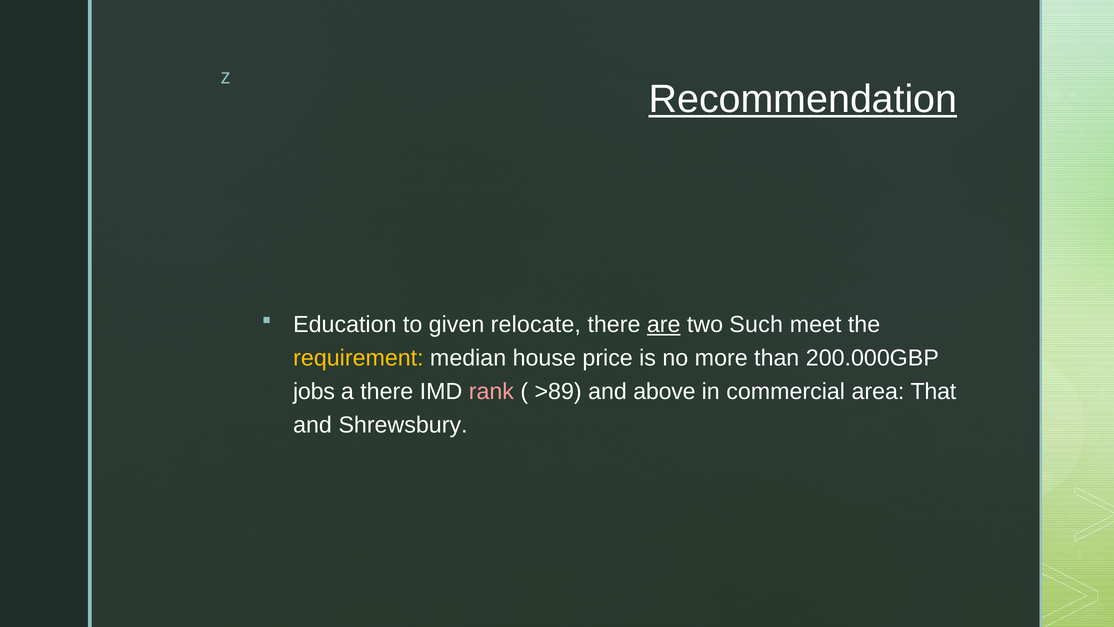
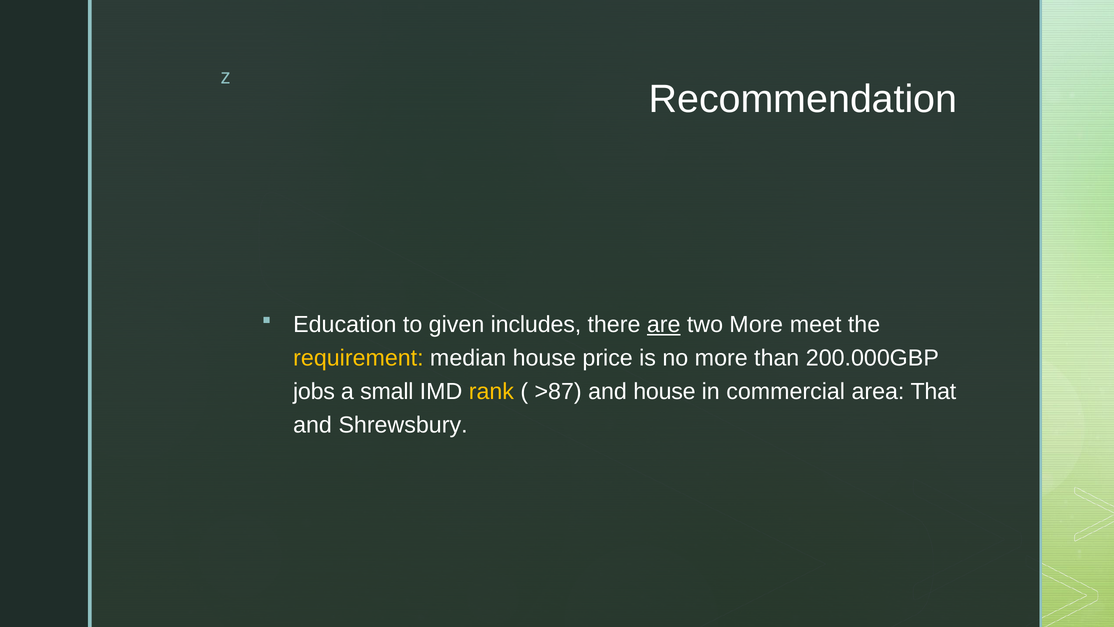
Recommendation underline: present -> none (803, 99)
relocate: relocate -> includes (536, 324)
two Such: Such -> More (756, 324)
a there: there -> small (387, 391)
rank colour: pink -> yellow (491, 391)
>89: >89 -> >87 (558, 391)
and above: above -> house (664, 391)
